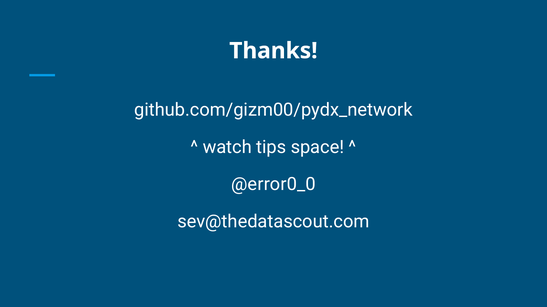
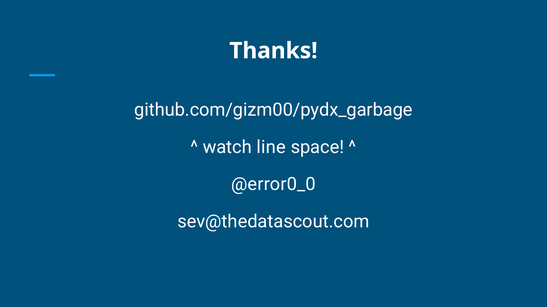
github.com/gizm00/pydx_network: github.com/gizm00/pydx_network -> github.com/gizm00/pydx_garbage (273, 110)
tips: tips -> line (271, 147)
